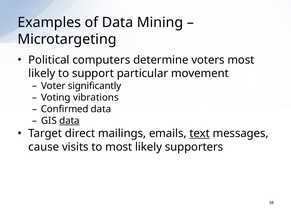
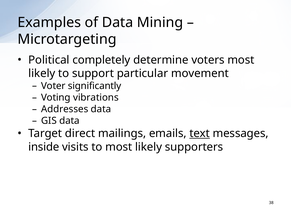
computers: computers -> completely (101, 60)
Confirmed: Confirmed -> Addresses (65, 109)
data underline: present -> none (69, 121)
cause: cause -> inside (44, 147)
